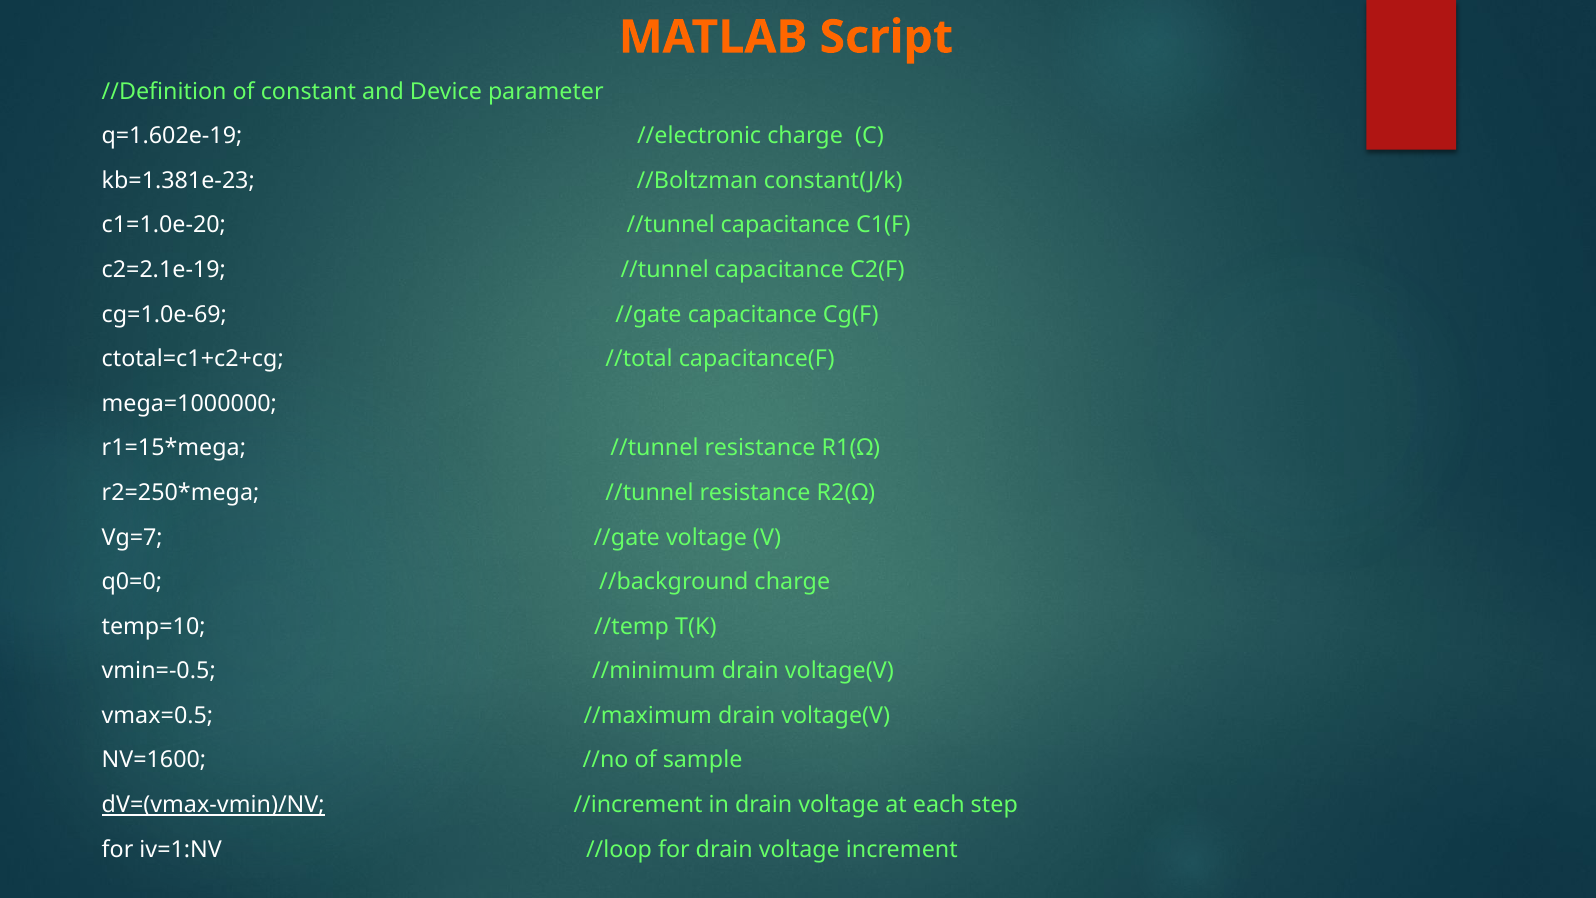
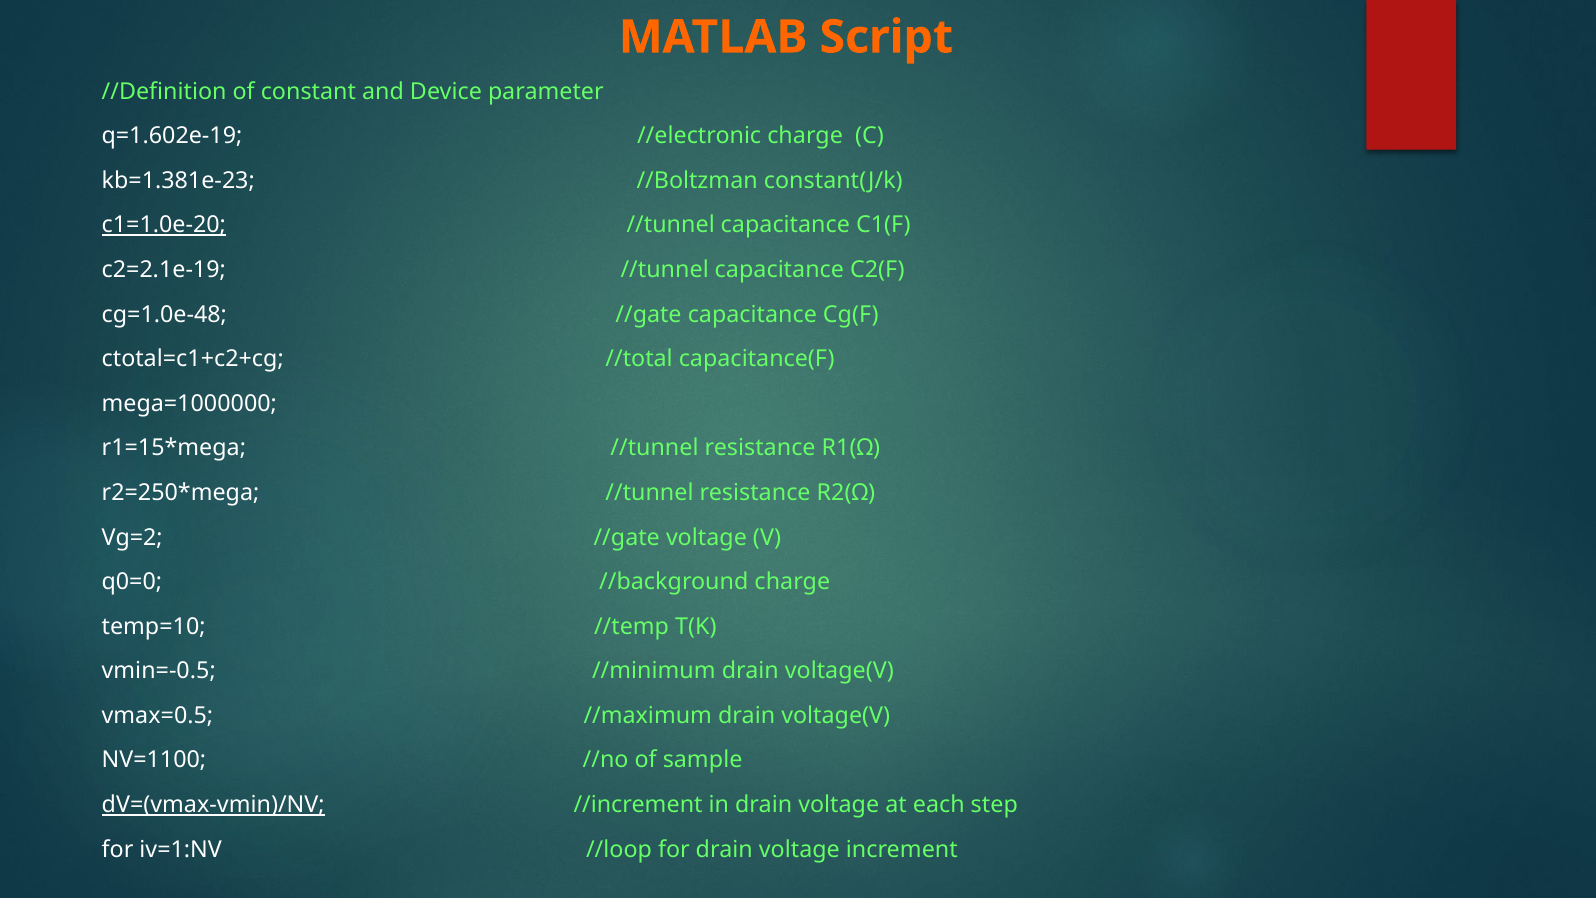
c1=1.0e-20 underline: none -> present (164, 225)
cg=1.0e-69: cg=1.0e-69 -> cg=1.0e-48 (164, 314)
Vg=7: Vg=7 -> Vg=2 (132, 537)
NV=1600: NV=1600 -> NV=1100 (154, 760)
